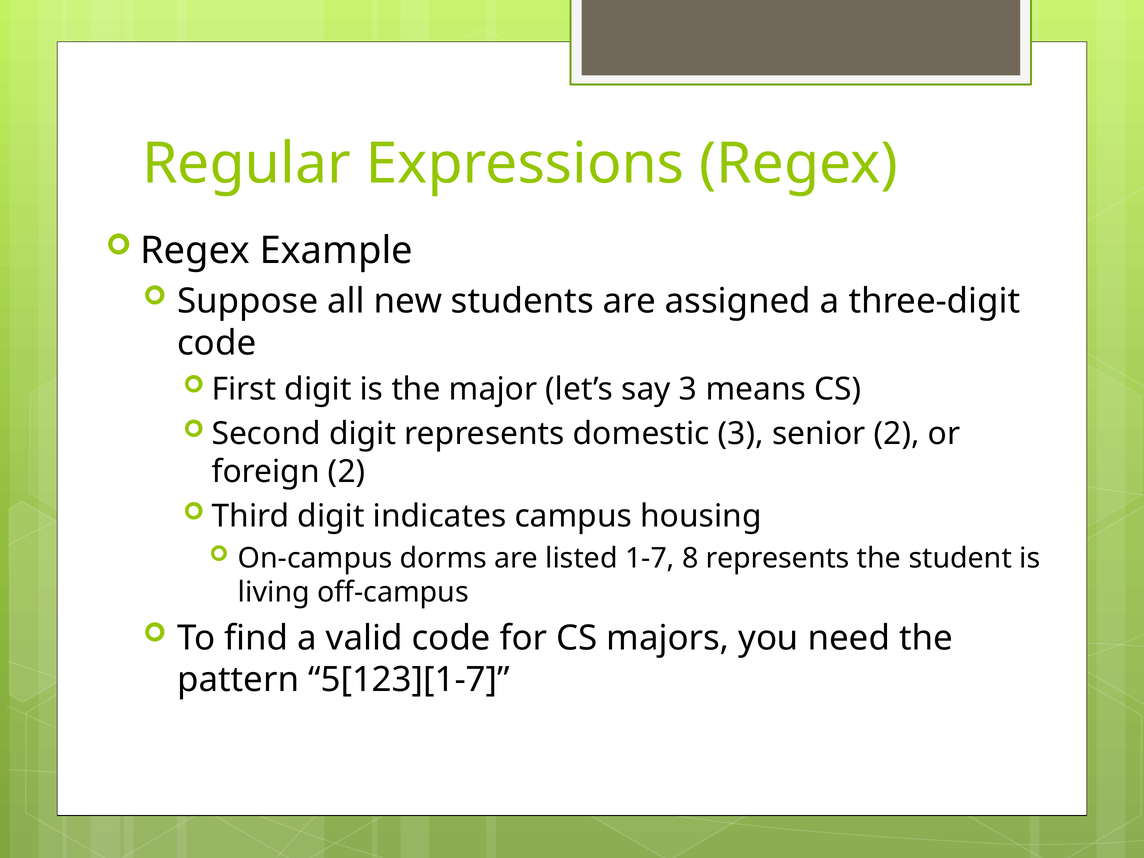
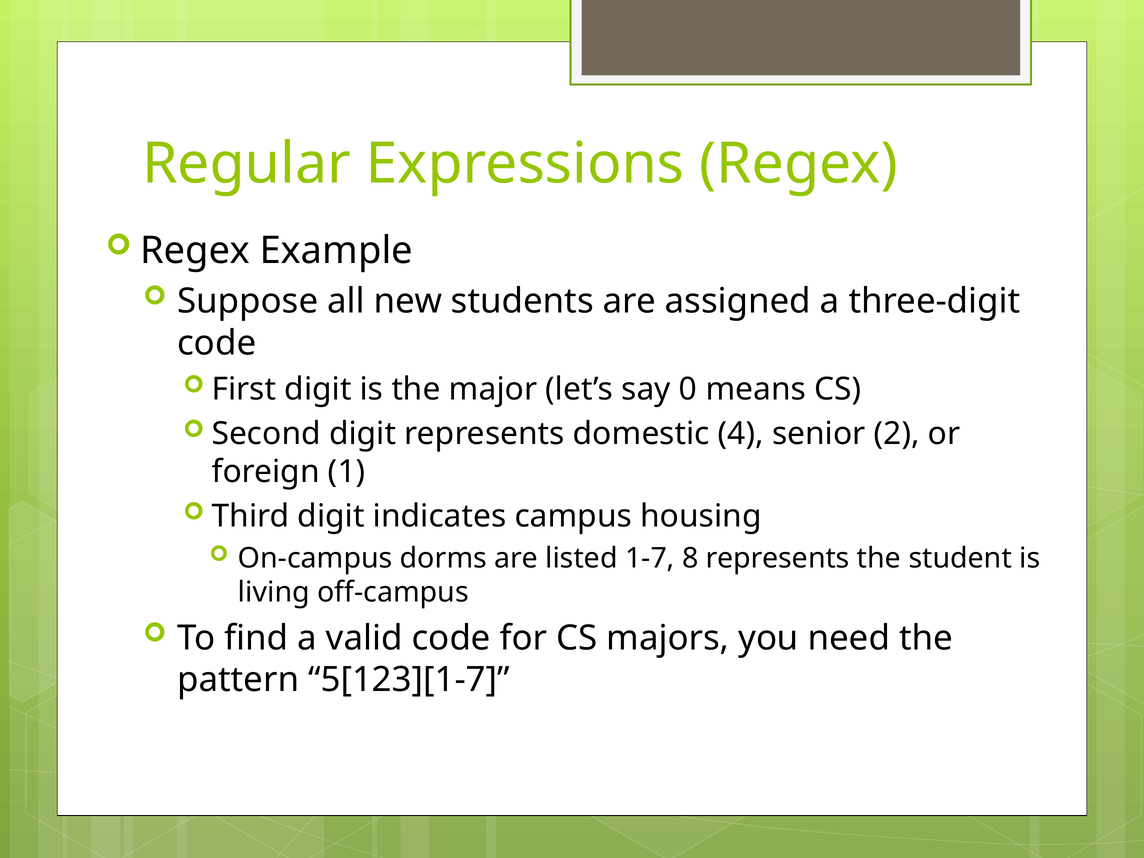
say 3: 3 -> 0 (688, 389)
domestic 3: 3 -> 4 (741, 434)
foreign 2: 2 -> 1 (347, 472)
